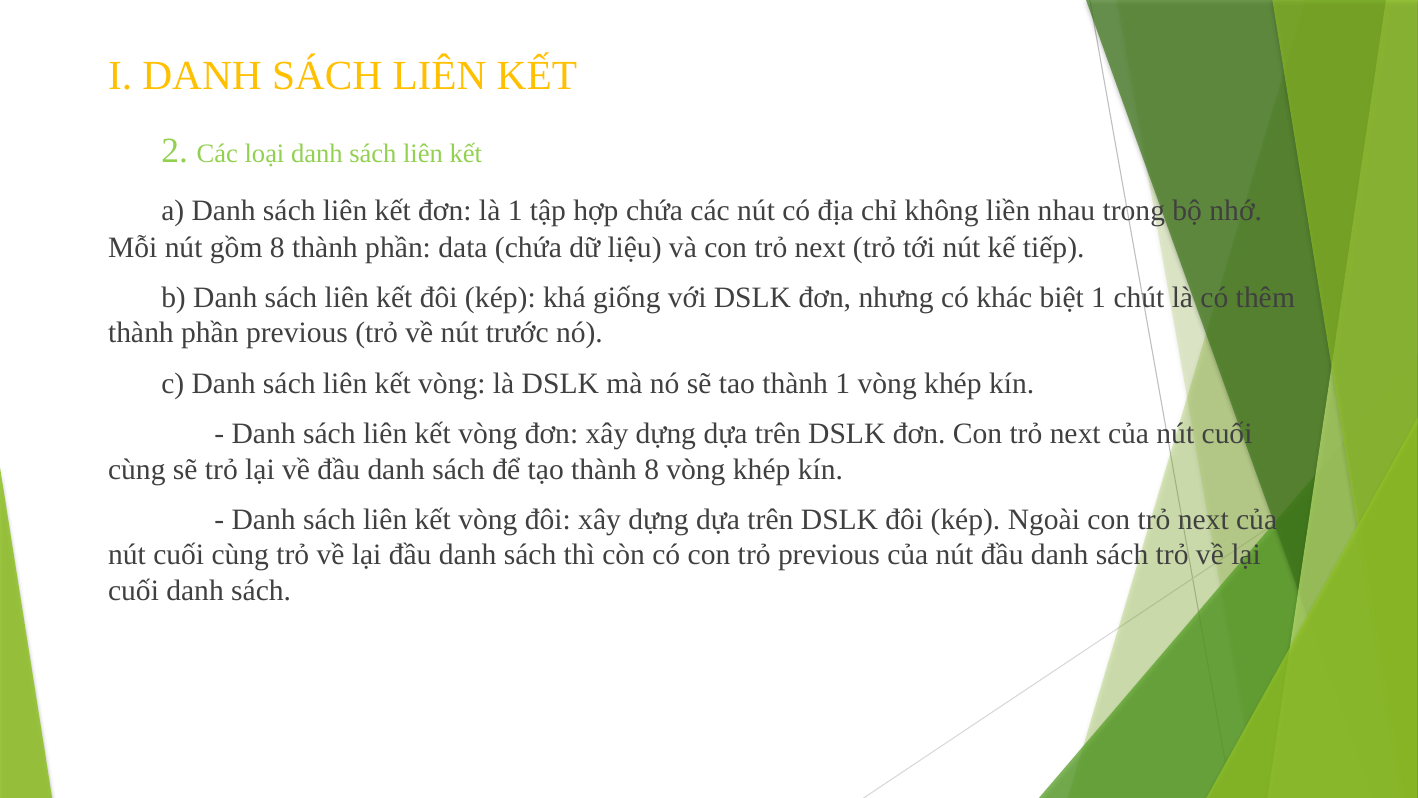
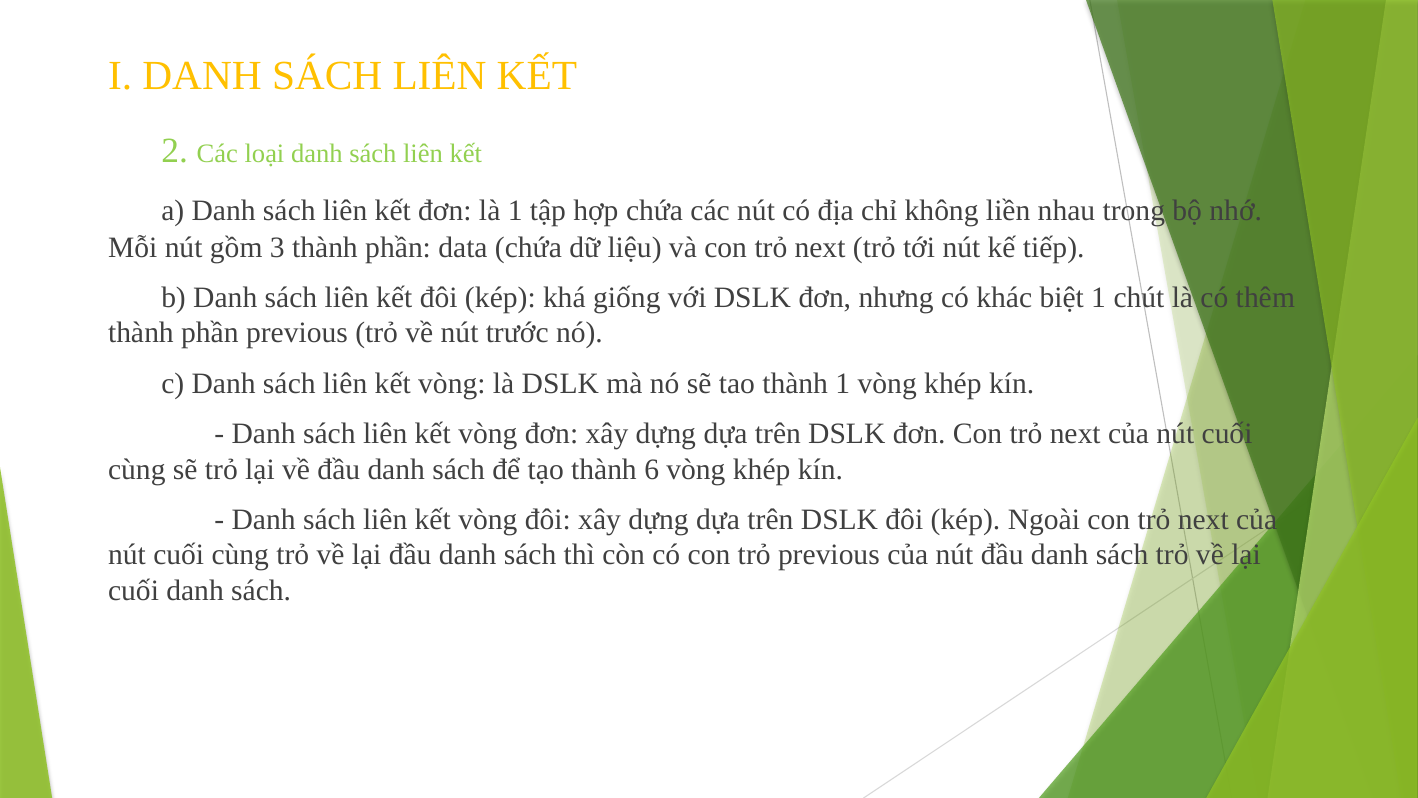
gồm 8: 8 -> 3 (277, 247)
thành 8: 8 -> 6 (652, 469)
